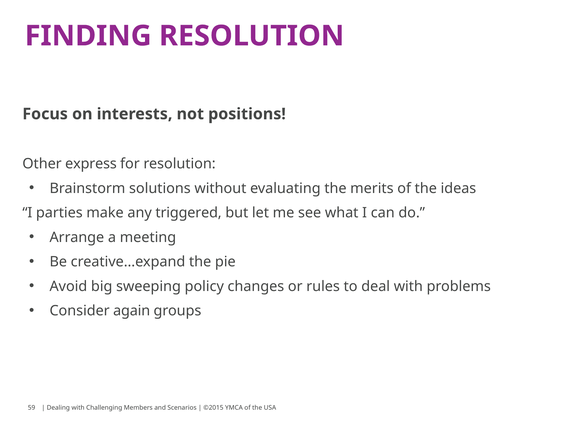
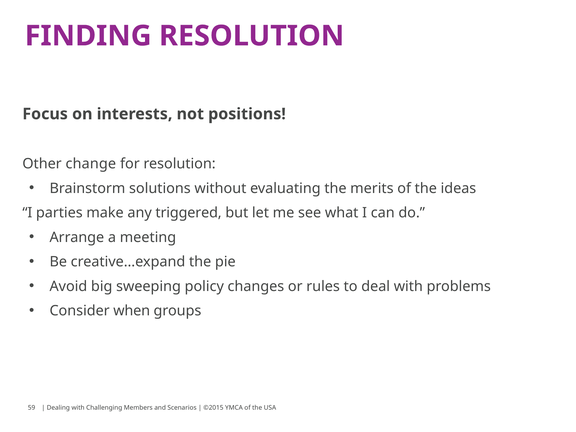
express: express -> change (91, 164)
again: again -> when (132, 311)
